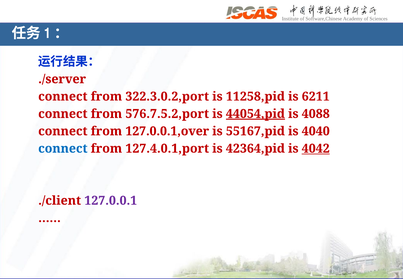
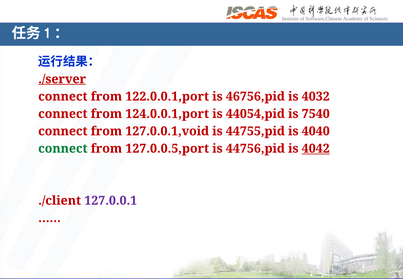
./server underline: none -> present (62, 79)
322.3.0.2,port: 322.3.0.2,port -> 122.0.0.1,port (167, 96)
11258,pid: 11258,pid -> 46756,pid (255, 96)
6211: 6211 -> 4032 (316, 96)
576.7.5.2,port: 576.7.5.2,port -> 124.0.0.1,port (167, 114)
44054,pid underline: present -> none (255, 114)
4088: 4088 -> 7540 (316, 114)
127.0.0.1,over: 127.0.0.1,over -> 127.0.0.1,void (167, 131)
55167,pid: 55167,pid -> 44755,pid (255, 131)
connect colour: blue -> green (63, 149)
127.4.0.1,port: 127.4.0.1,port -> 127.0.0.5,port (167, 149)
42364,pid: 42364,pid -> 44756,pid (255, 149)
